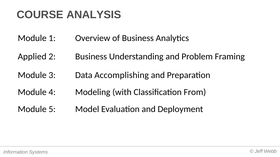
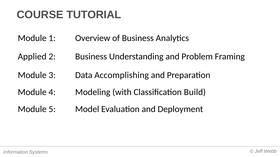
ANALYSIS: ANALYSIS -> TUTORIAL (94, 15)
From: From -> Build (195, 92)
